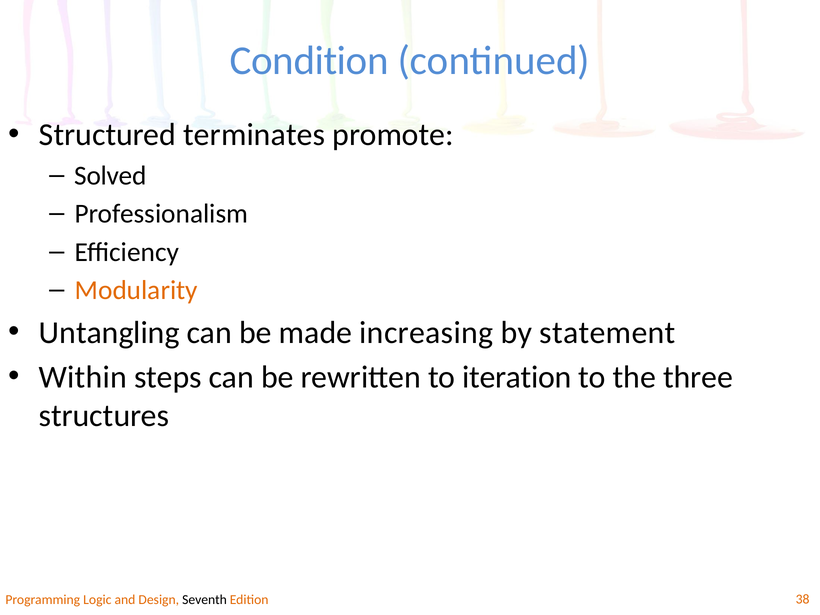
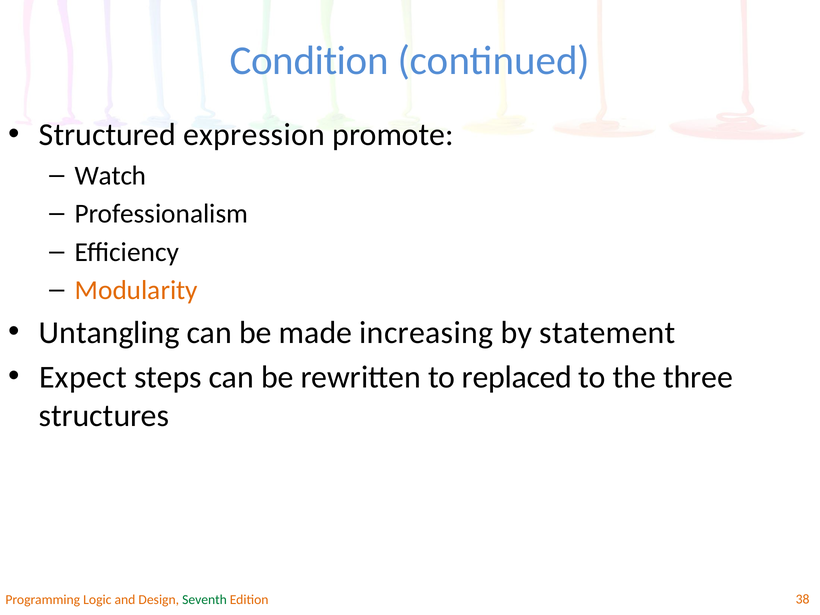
terminates: terminates -> expression (254, 135)
Solved: Solved -> Watch (111, 176)
Within: Within -> Expect (83, 377)
iteration: iteration -> replaced (517, 377)
Seventh colour: black -> green (205, 600)
